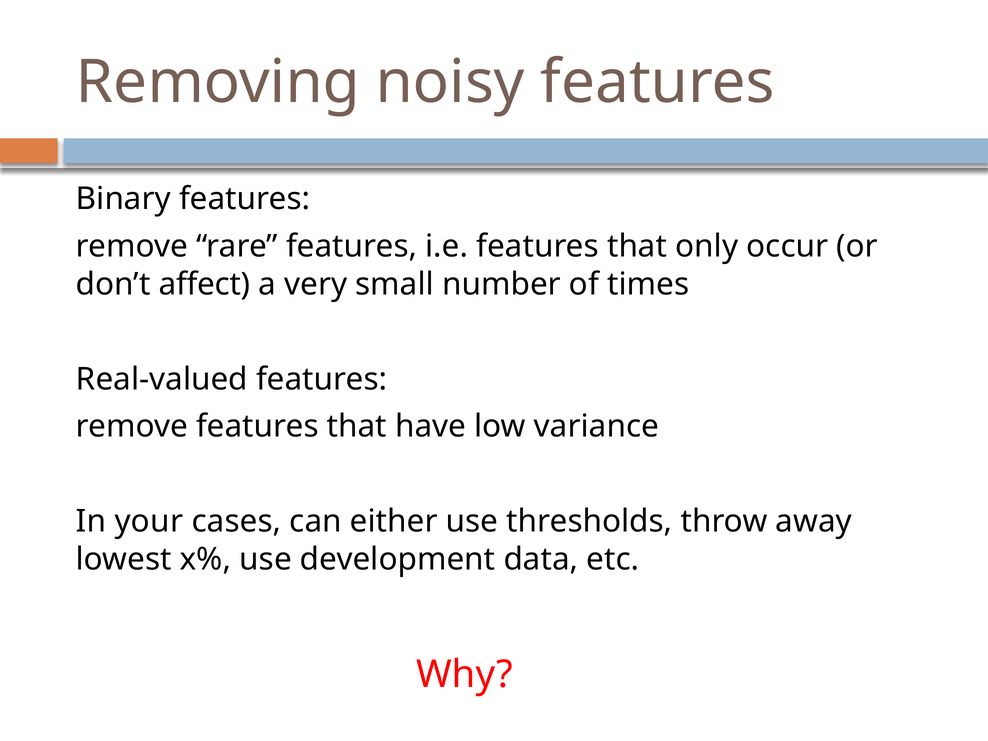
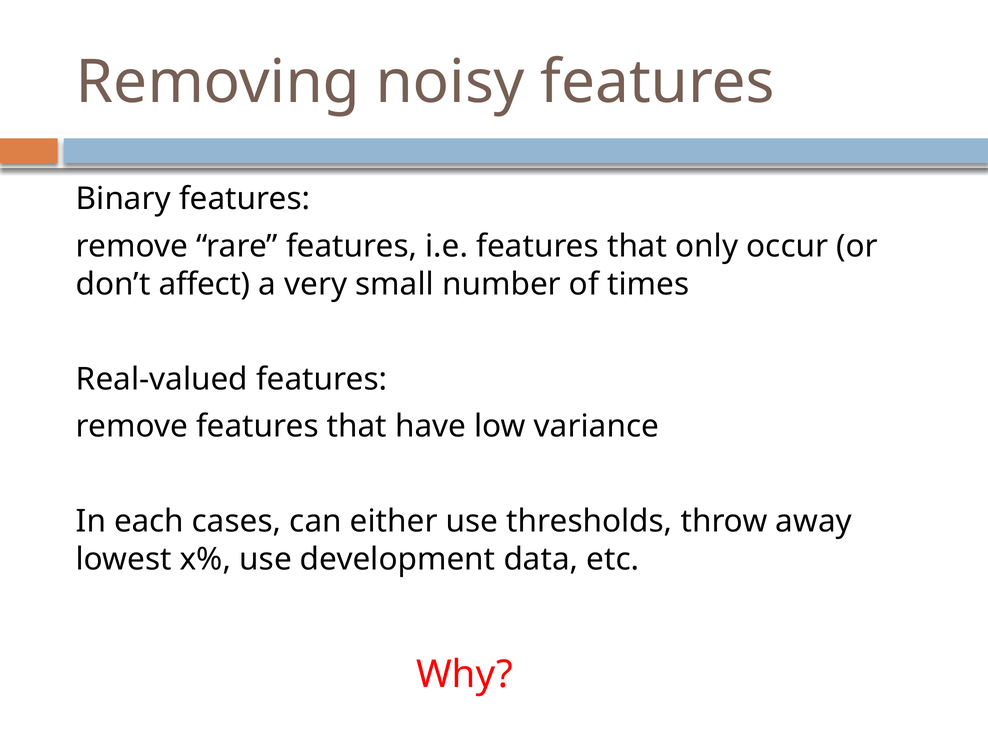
your: your -> each (149, 521)
